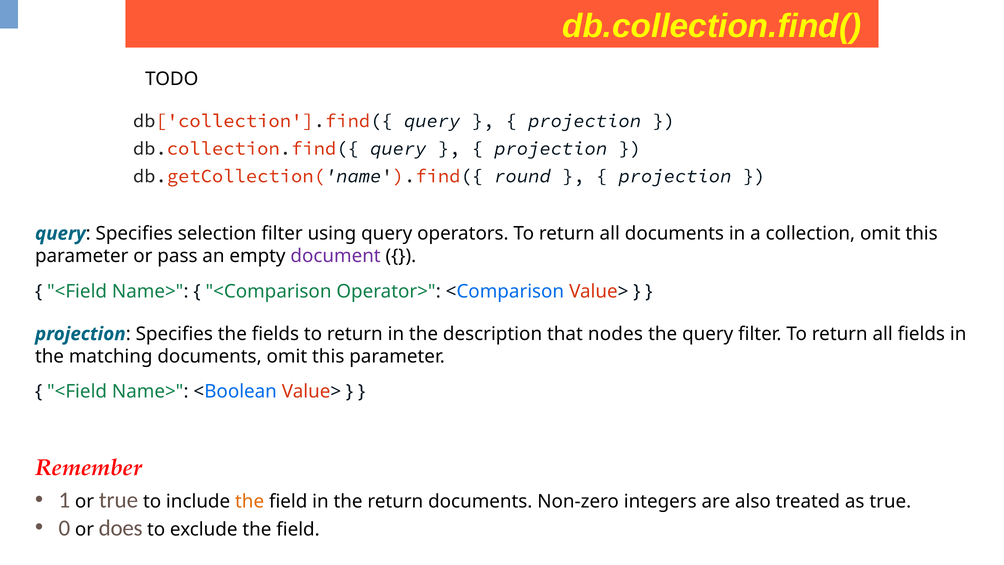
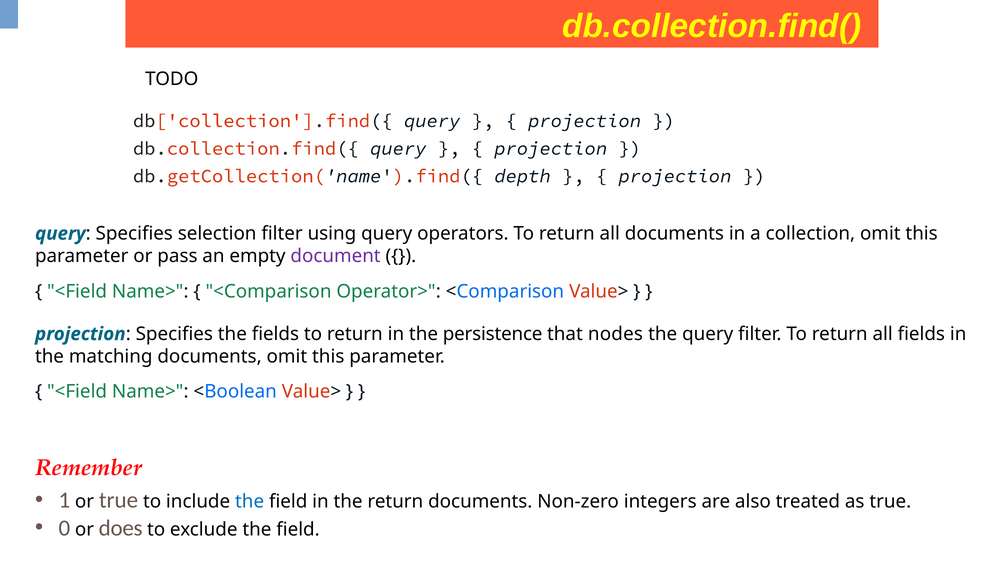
round: round -> depth (523, 176)
description: description -> persistence (493, 334)
the colour: orange -> blue (250, 501)
